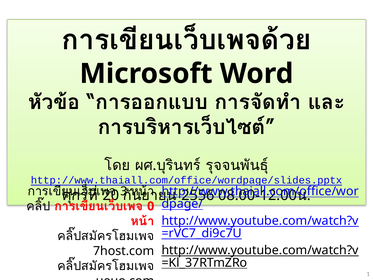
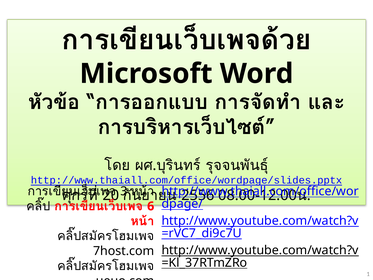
0: 0 -> 6 (151, 206)
